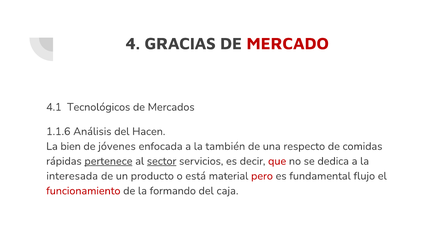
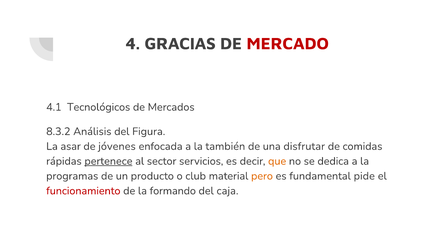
1.1.6: 1.1.6 -> 8.3.2 (58, 132)
Hacen: Hacen -> Figura (149, 132)
bien: bien -> asar (71, 147)
respecto: respecto -> disfrutar (304, 147)
sector underline: present -> none (162, 161)
que colour: red -> orange (277, 161)
interesada: interesada -> programas (72, 176)
está: está -> club (196, 176)
pero colour: red -> orange (262, 176)
flujo: flujo -> pide (364, 176)
